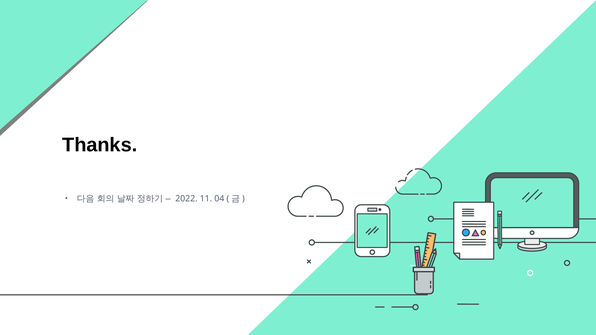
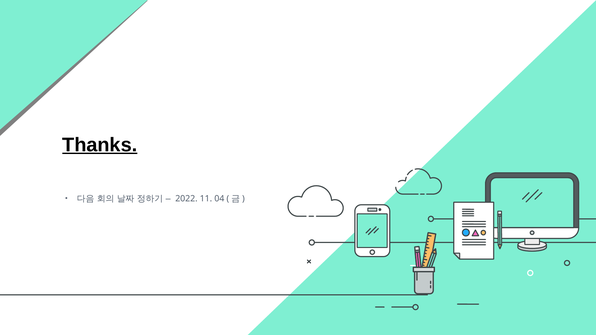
Thanks underline: none -> present (100, 145)
